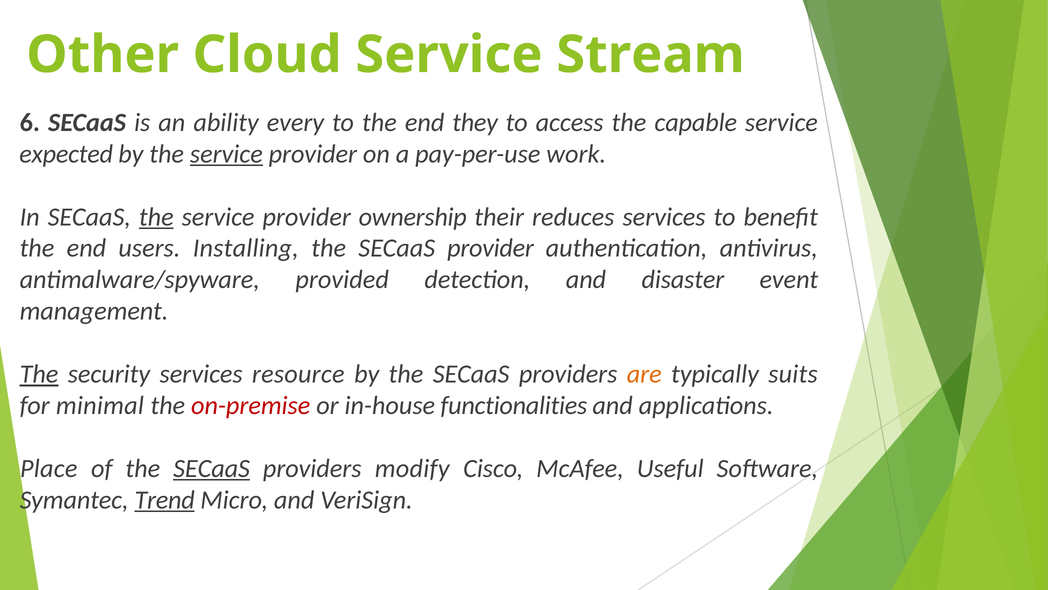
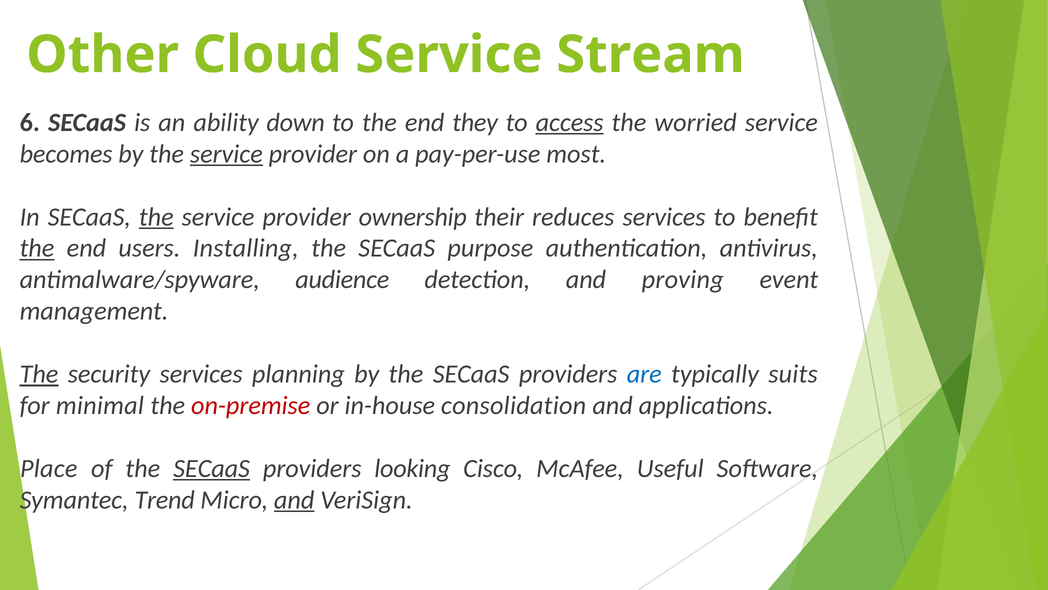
every: every -> down (296, 122)
access underline: none -> present (570, 122)
capable: capable -> worried (696, 122)
expected: expected -> becomes (66, 154)
work: work -> most (576, 154)
the underline: none -> present (37, 248)
SECaaS provider: provider -> purpose (490, 248)
provided: provided -> audience (342, 280)
disaster: disaster -> proving (683, 280)
resource: resource -> planning (298, 374)
are colour: orange -> blue (644, 374)
functionalities: functionalities -> consolidation (514, 405)
modify: modify -> looking (412, 468)
Trend underline: present -> none (165, 500)
and underline: none -> present (294, 500)
